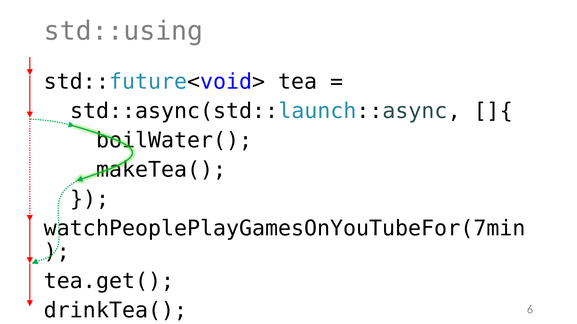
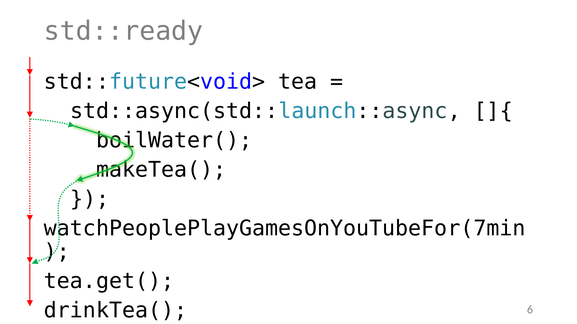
std::using: std::using -> std::ready (124, 31)
